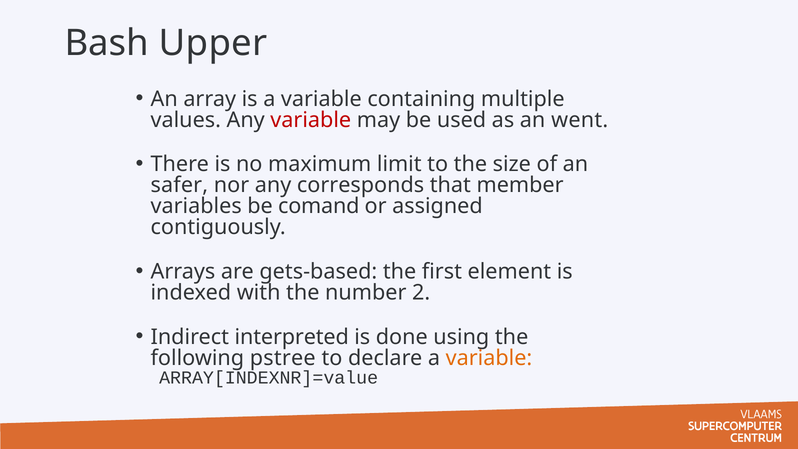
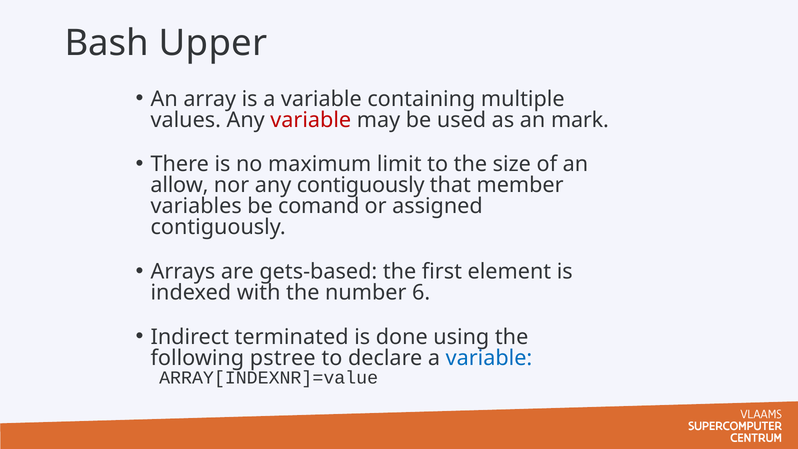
went: went -> mark (580, 120)
safer: safer -> allow (180, 185)
any corresponds: corresponds -> contiguously (361, 185)
2: 2 -> 6 (421, 293)
interpreted: interpreted -> terminated (292, 337)
variable colour: orange -> blue (489, 358)
